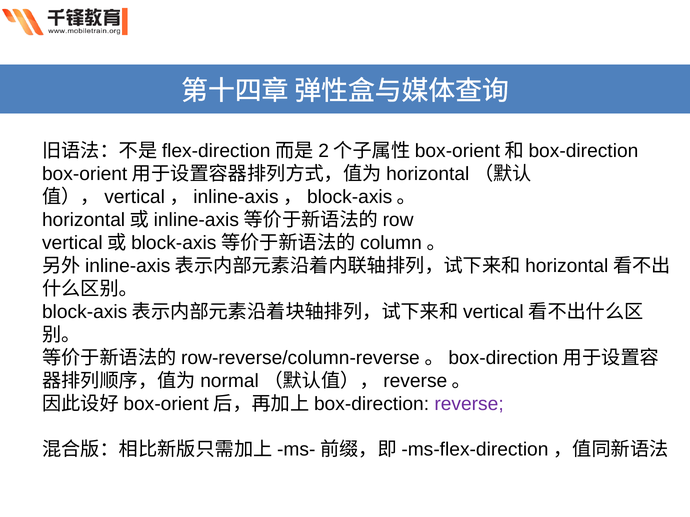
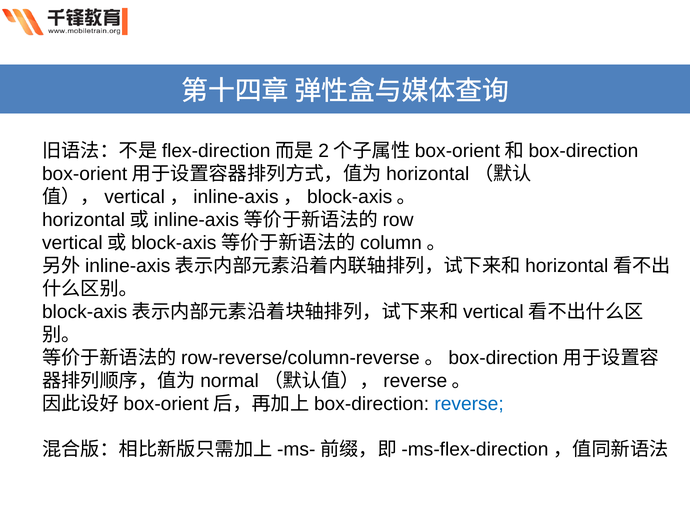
reverse colour: purple -> blue (469, 404)
